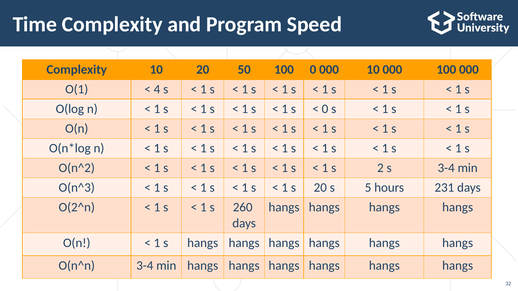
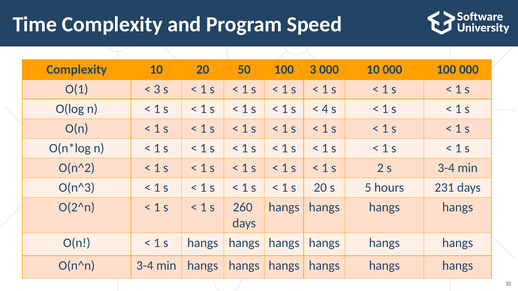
100 0: 0 -> 3 (313, 70)
4: 4 -> 3 (157, 89)
0: 0 -> 4 (325, 109)
